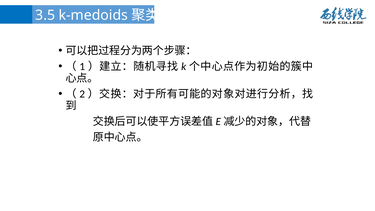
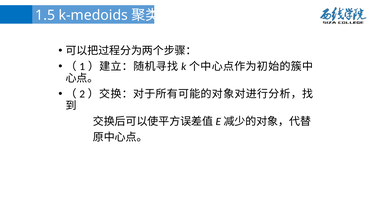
3.5: 3.5 -> 1.5 (45, 15)
